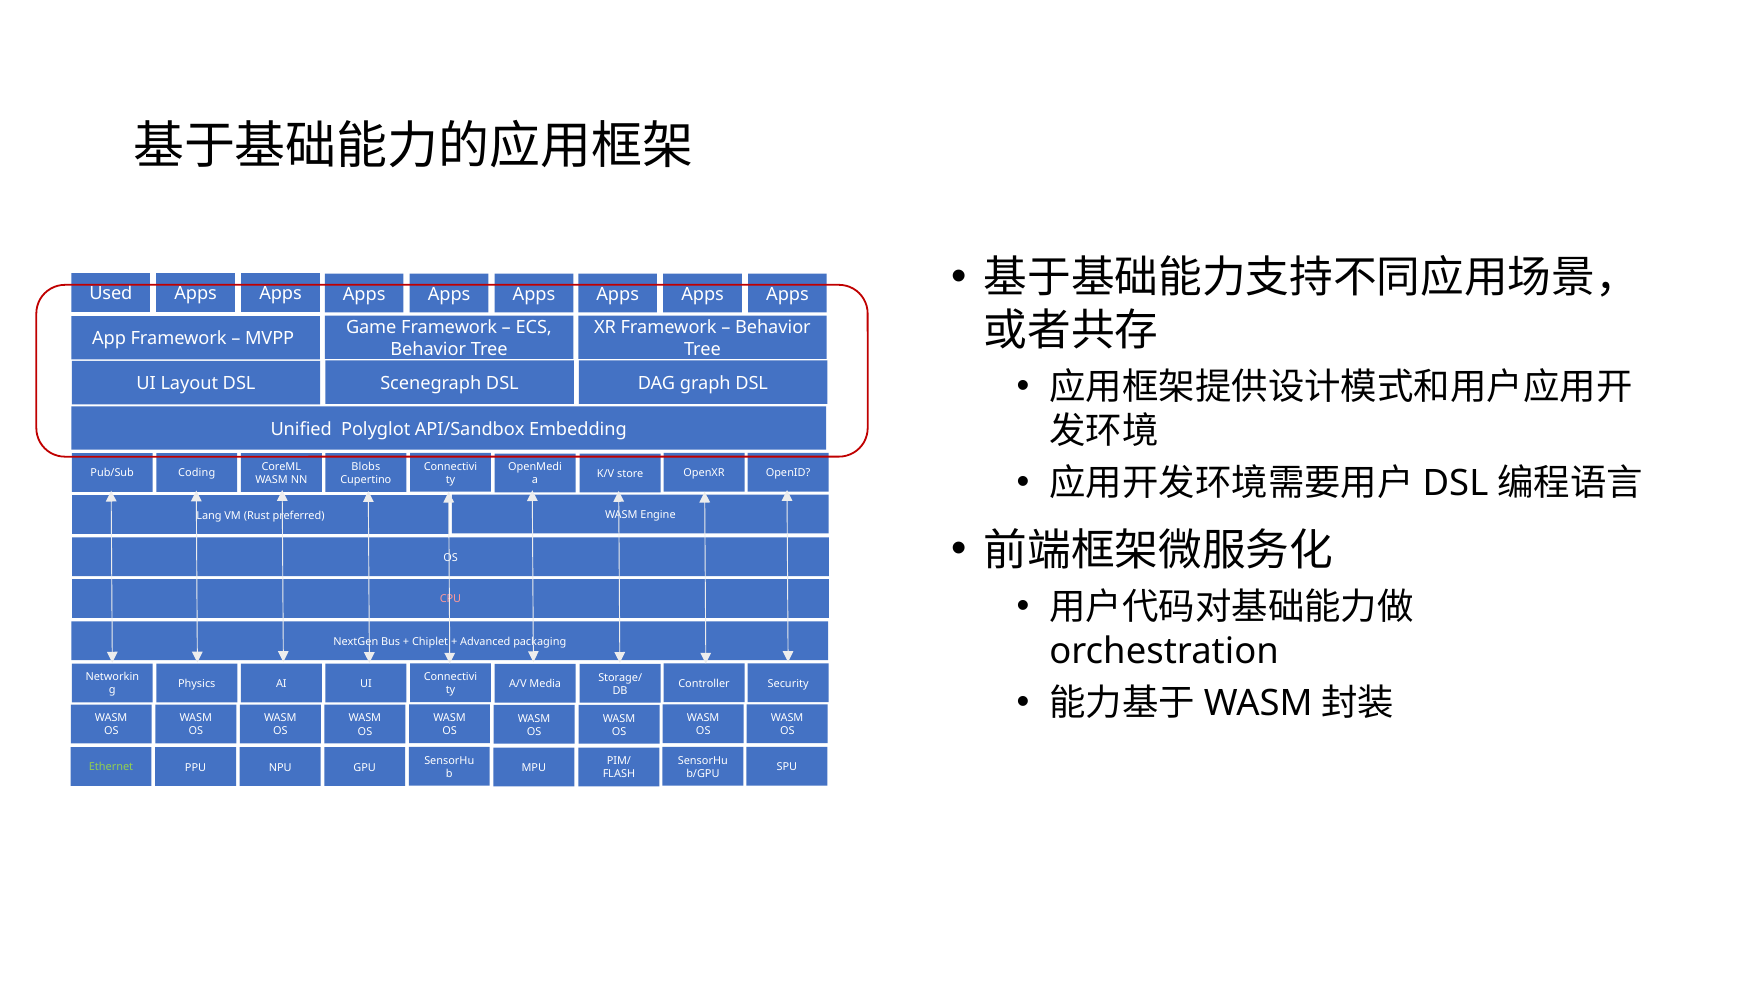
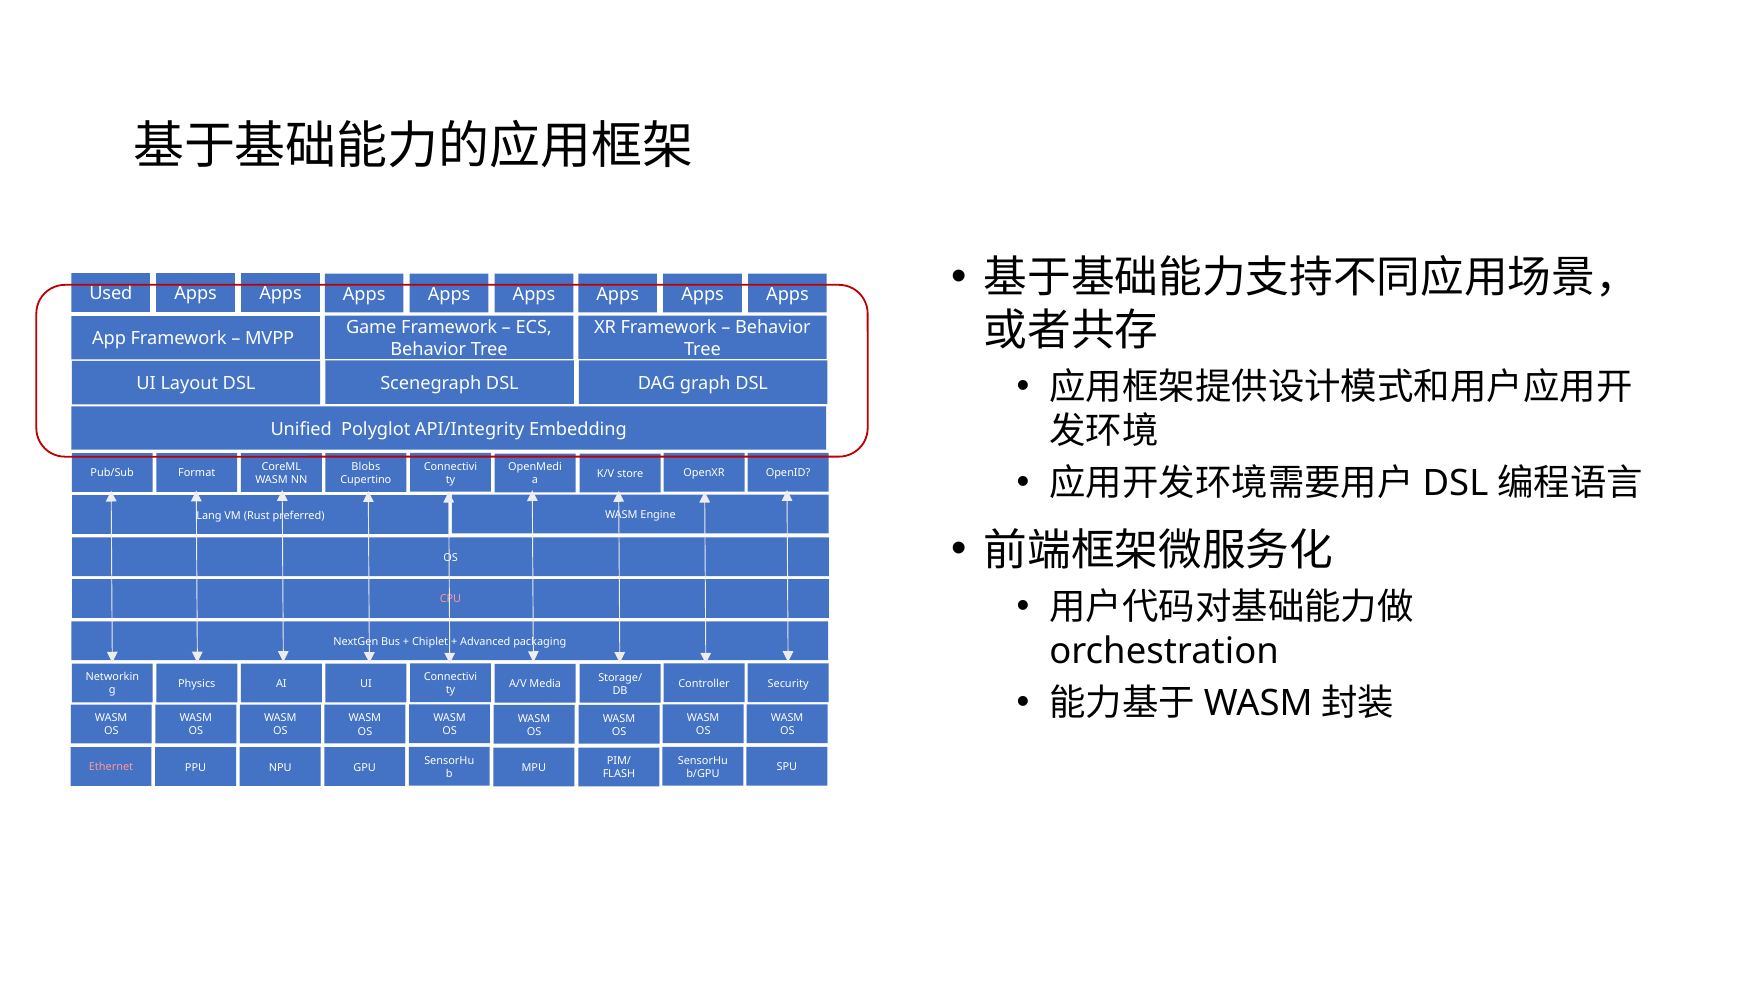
API/Sandbox: API/Sandbox -> API/Integrity (470, 429)
Coding: Coding -> Format (197, 473)
Ethernet colour: light green -> pink (111, 767)
